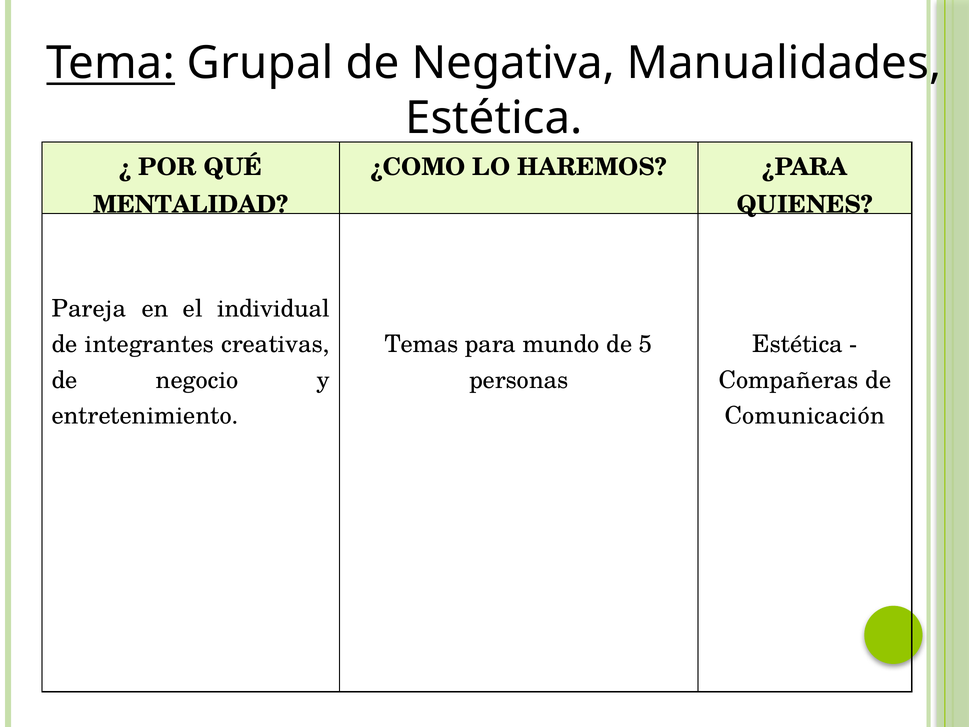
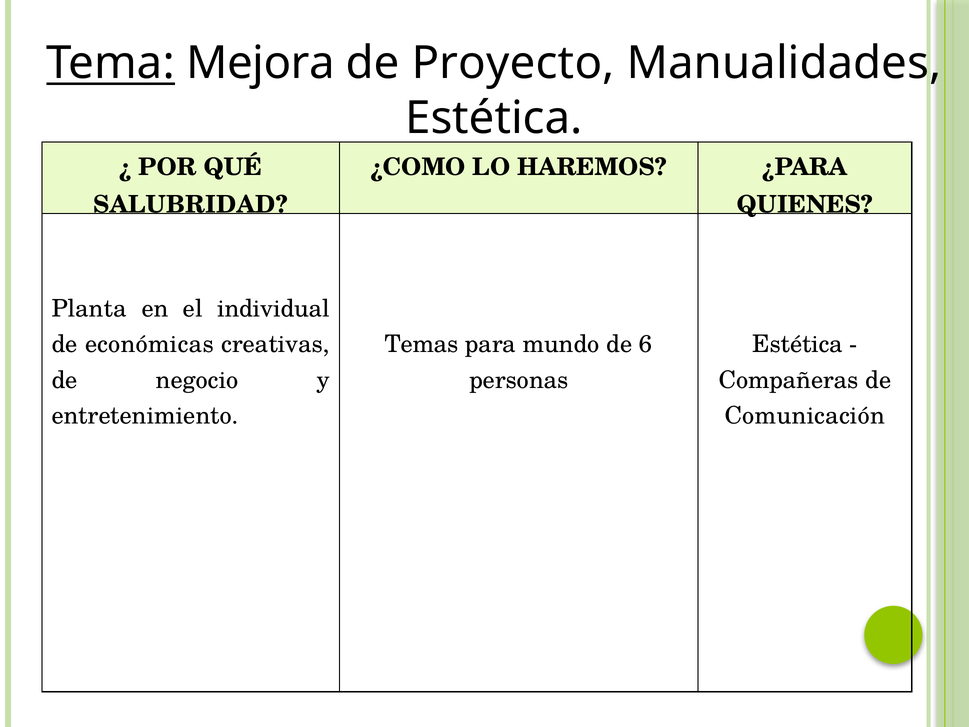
Grupal: Grupal -> Mejora (261, 63)
Negativa: Negativa -> Proyecto (513, 63)
MENTALIDAD: MENTALIDAD -> SALUBRIDAD (191, 205)
Pareja: Pareja -> Planta (89, 309)
integrantes: integrantes -> económicas (149, 344)
5: 5 -> 6 (646, 344)
